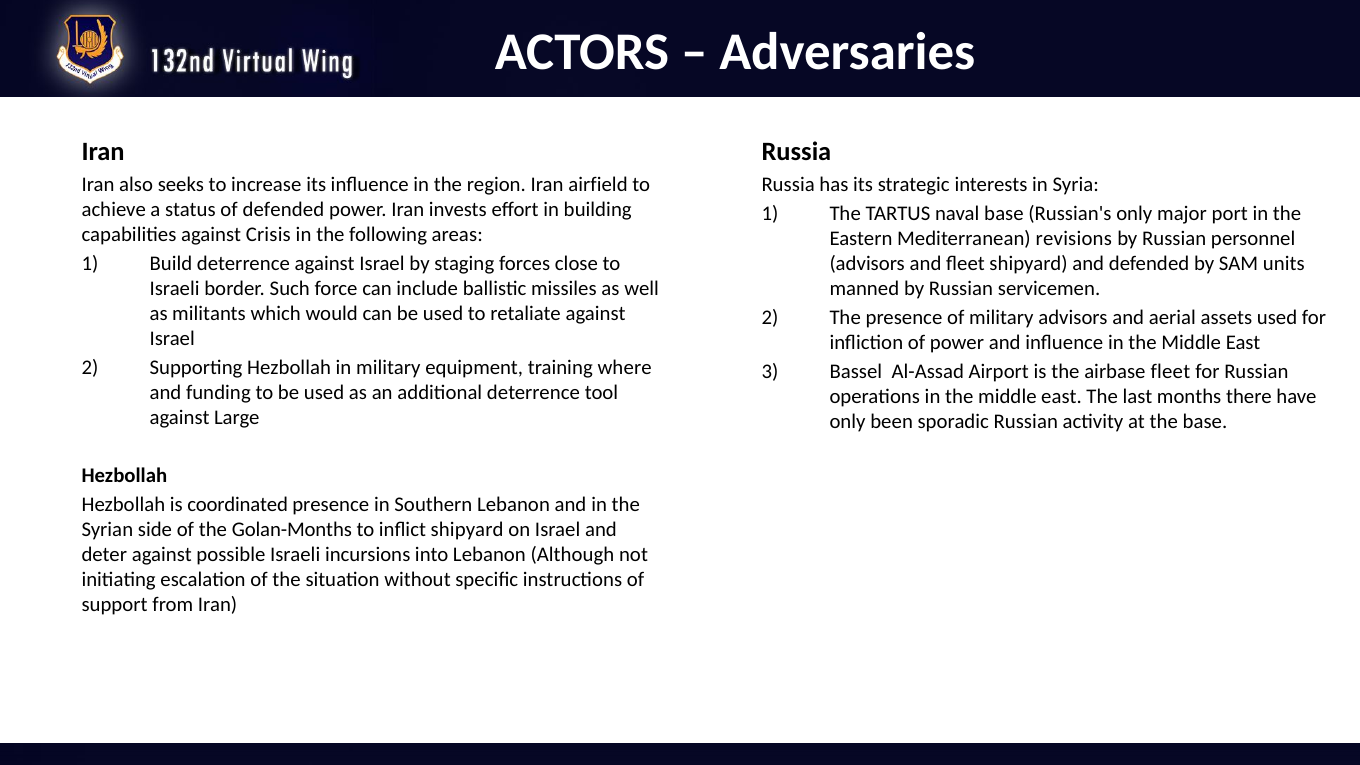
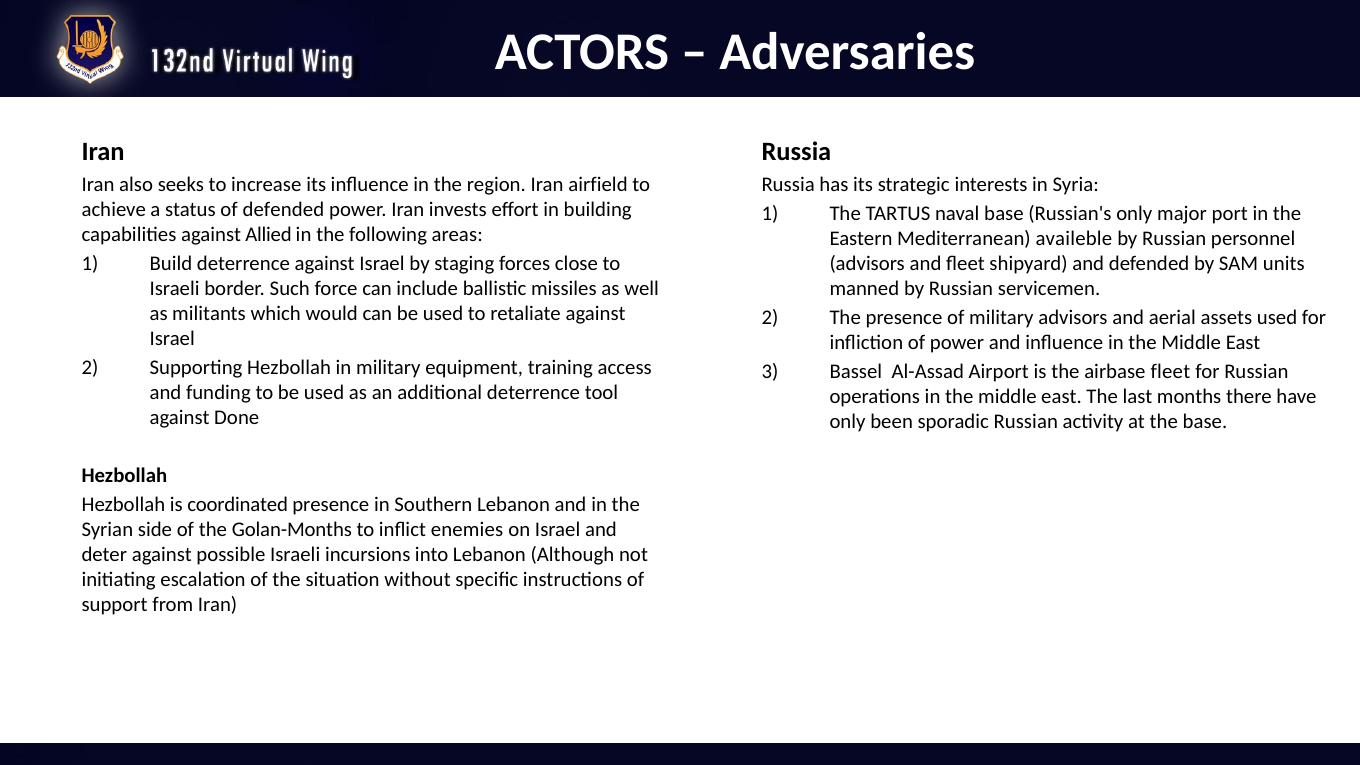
Crisis: Crisis -> Allied (269, 234)
revisions: revisions -> availeble (1074, 238)
where: where -> access (625, 367)
Large: Large -> Done (237, 417)
inflict shipyard: shipyard -> enemies (467, 530)
